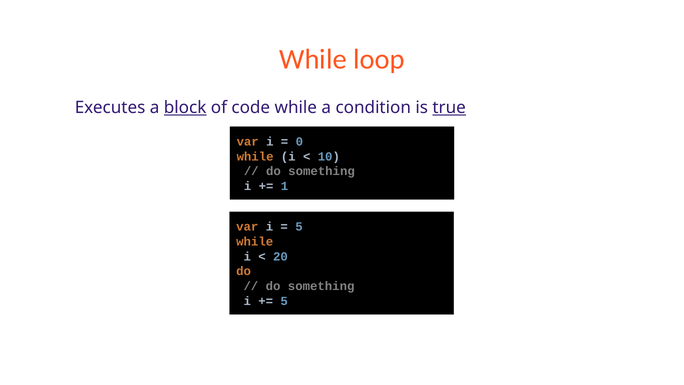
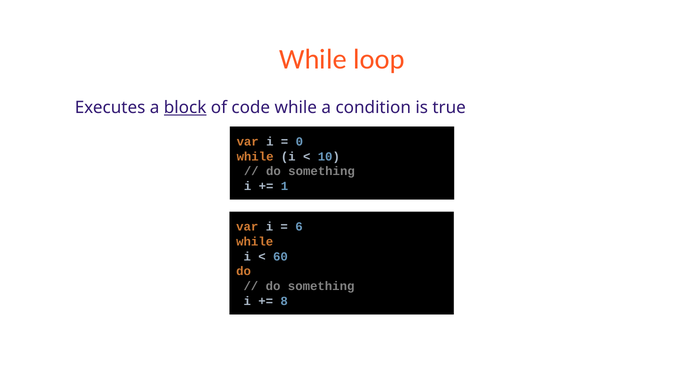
true underline: present -> none (449, 108)
5: 5 -> 6 (299, 227)
20: 20 -> 60 (280, 256)
5: 5 -> 8 (284, 301)
